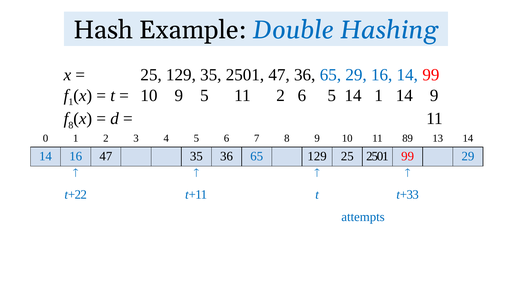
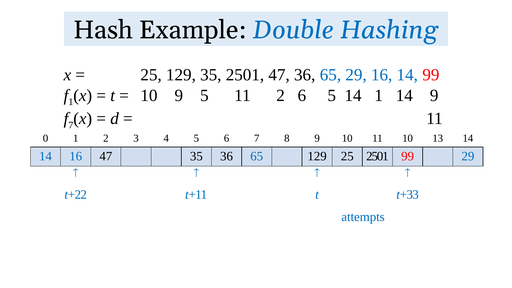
8: 8 -> 7 (71, 125)
11 89: 89 -> 10 (408, 138)
